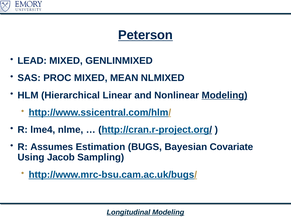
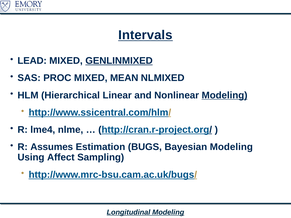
Peterson: Peterson -> Intervals (145, 35)
GENLINMIXED underline: none -> present (119, 61)
Bayesian Covariate: Covariate -> Modeling (231, 147)
Jacob: Jacob -> Affect (61, 158)
